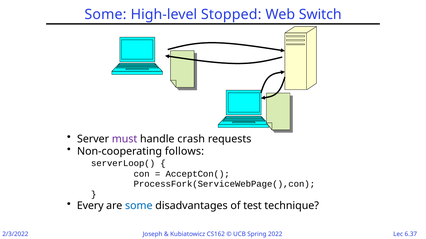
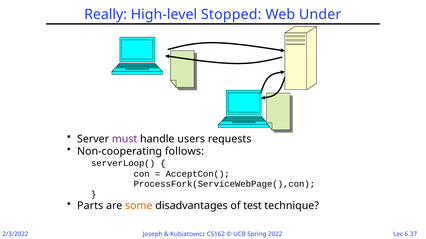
Some: Some -> Really (106, 15)
Switch: Switch -> Under (320, 15)
crash: crash -> users (191, 139)
Every: Every -> Parts (90, 206)
some colour: blue -> orange (139, 206)
